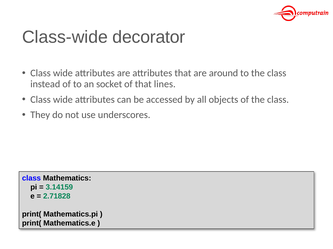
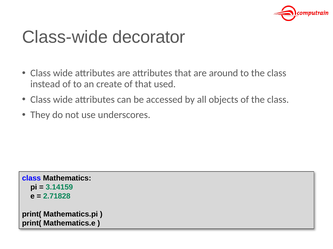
socket: socket -> create (109, 84)
lines: lines -> used (165, 84)
